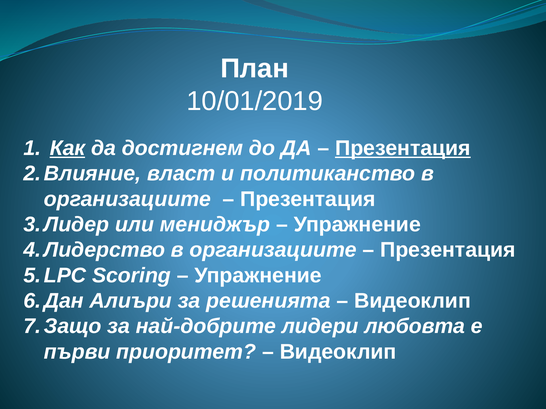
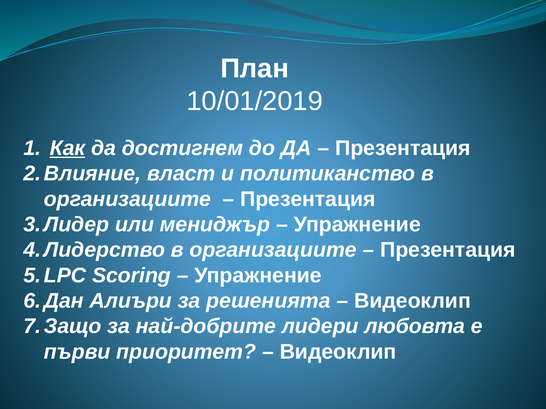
Презентация underline: present -> none (403, 148)
